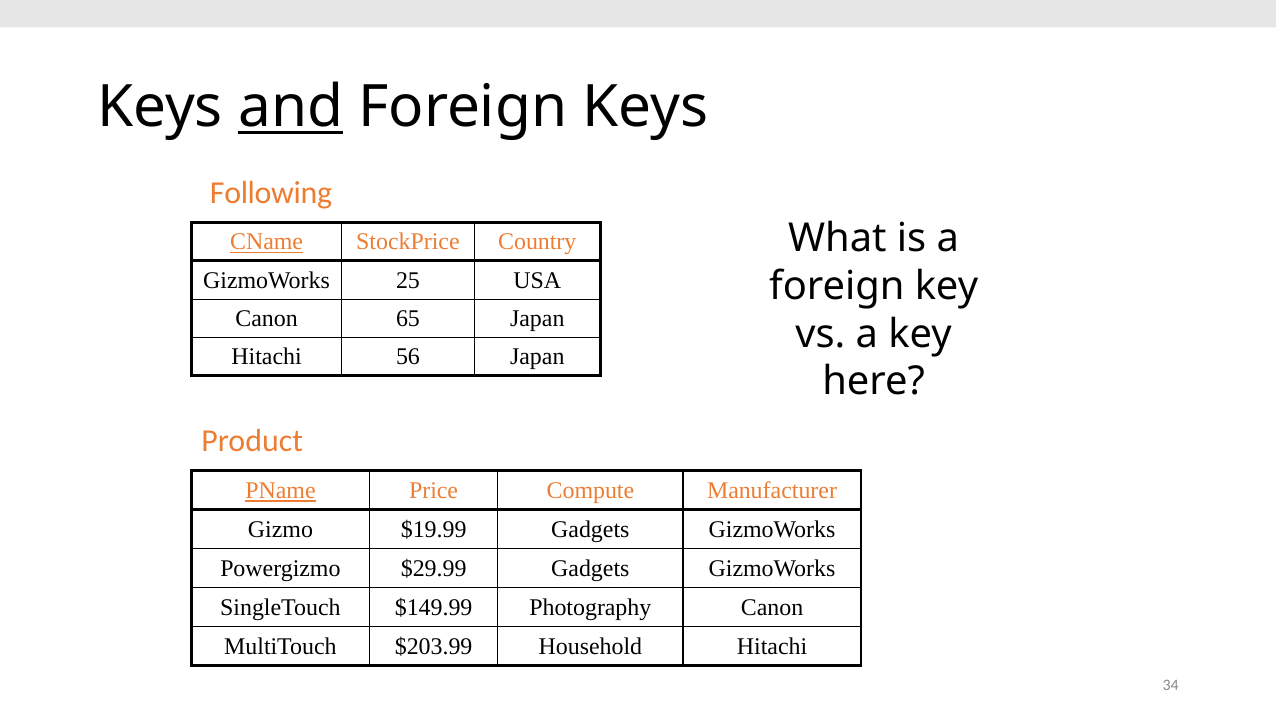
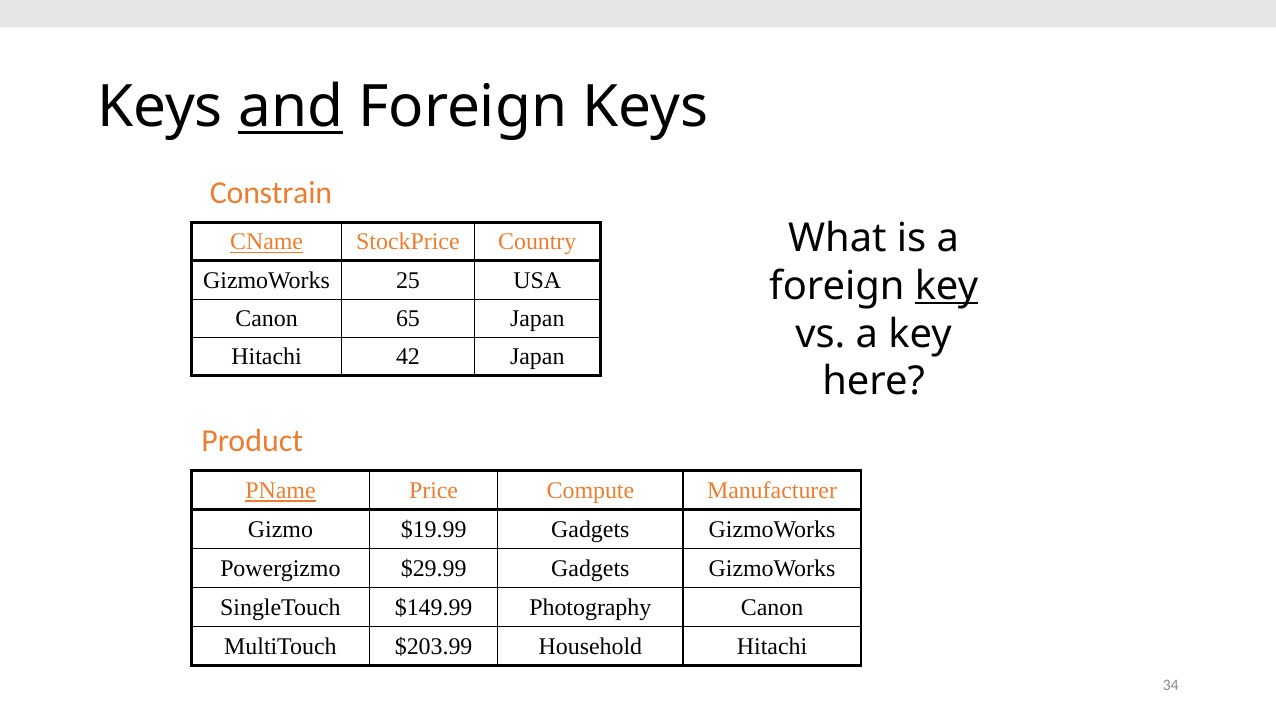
Following: Following -> Constrain (271, 193)
key underline: none -> present (947, 286)
56: 56 -> 42 (408, 357)
